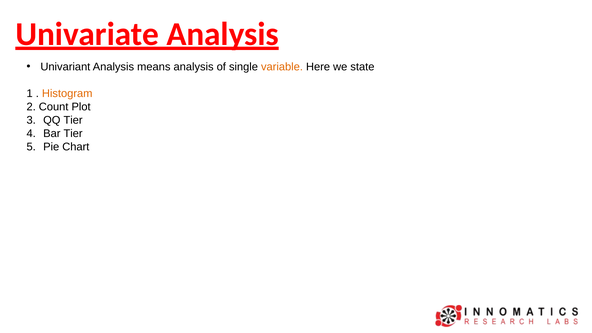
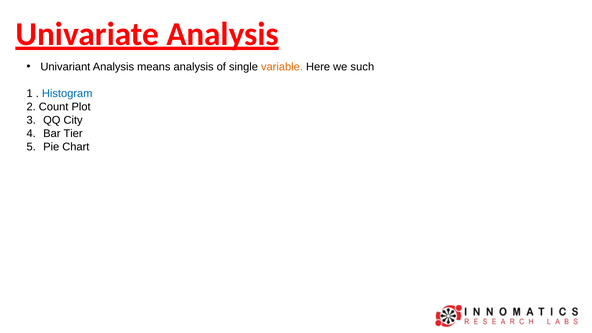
state: state -> such (362, 67)
Histogram colour: orange -> blue (67, 93)
QQ Tier: Tier -> City (73, 120)
